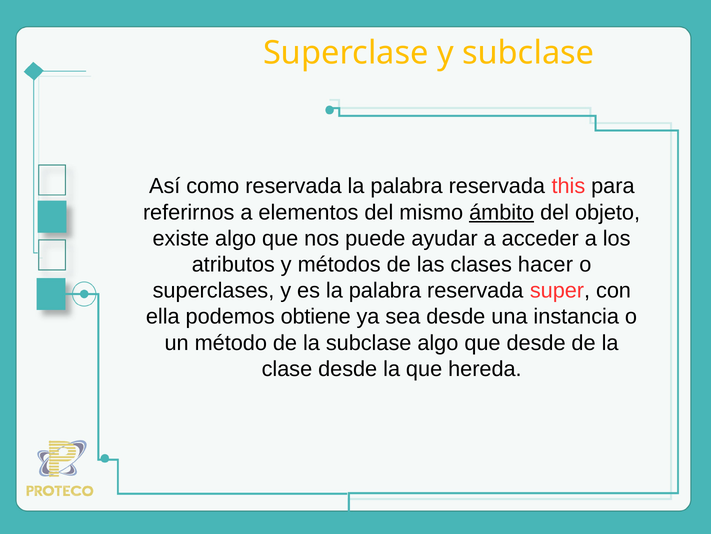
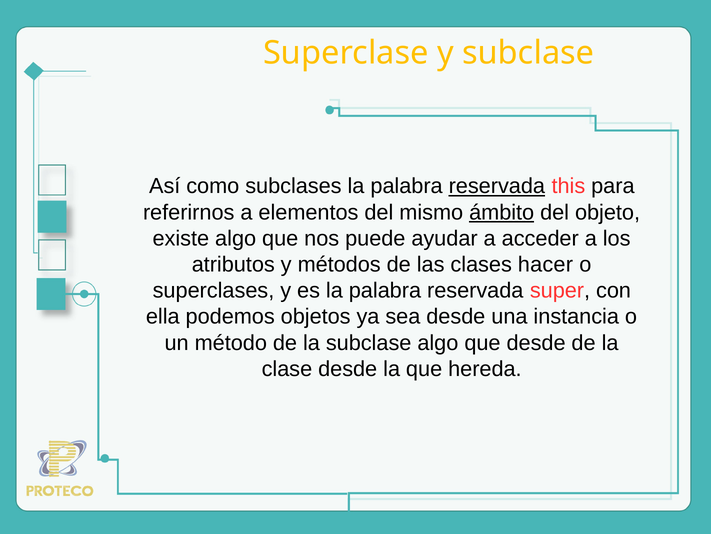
como reservada: reservada -> subclases (293, 186)
reservada underline: none -> present (497, 186)
obtiene: obtiene -> objetos (316, 316)
